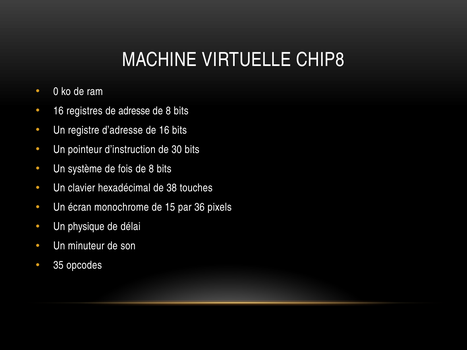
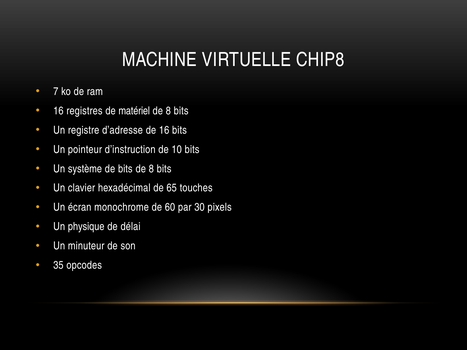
0: 0 -> 7 (56, 91)
adresse: adresse -> matériel (134, 111)
30: 30 -> 10 (177, 149)
de fois: fois -> bits (125, 169)
38: 38 -> 65 (172, 188)
15: 15 -> 60 (170, 208)
36: 36 -> 30 (199, 208)
